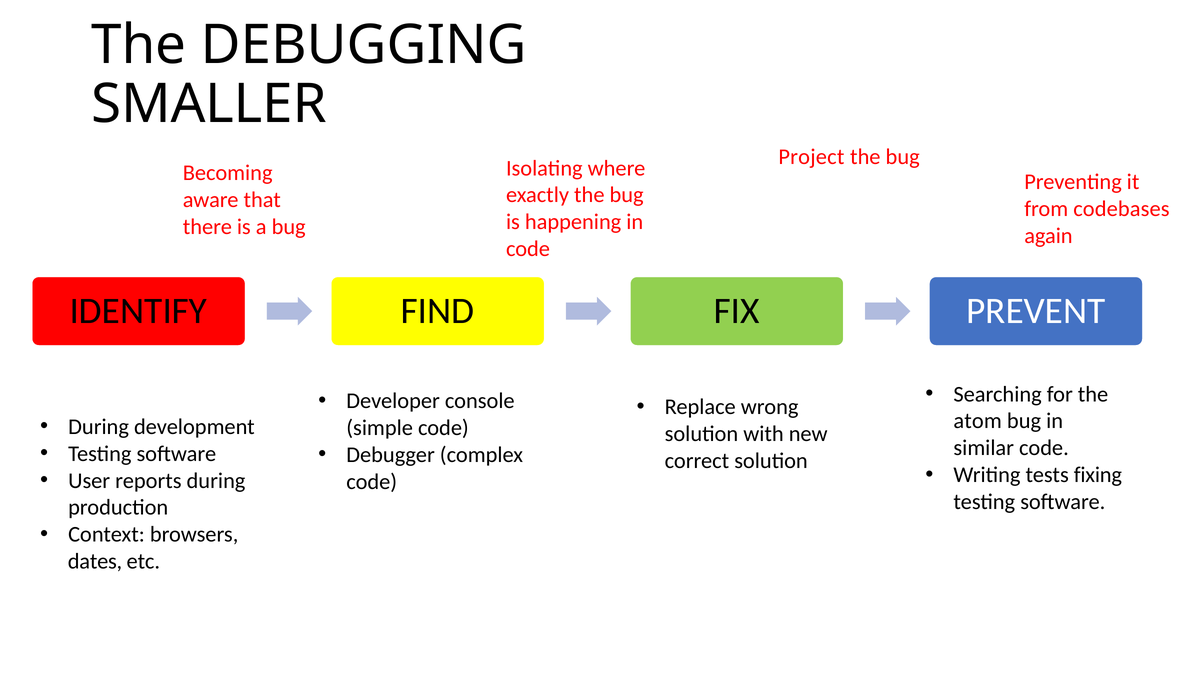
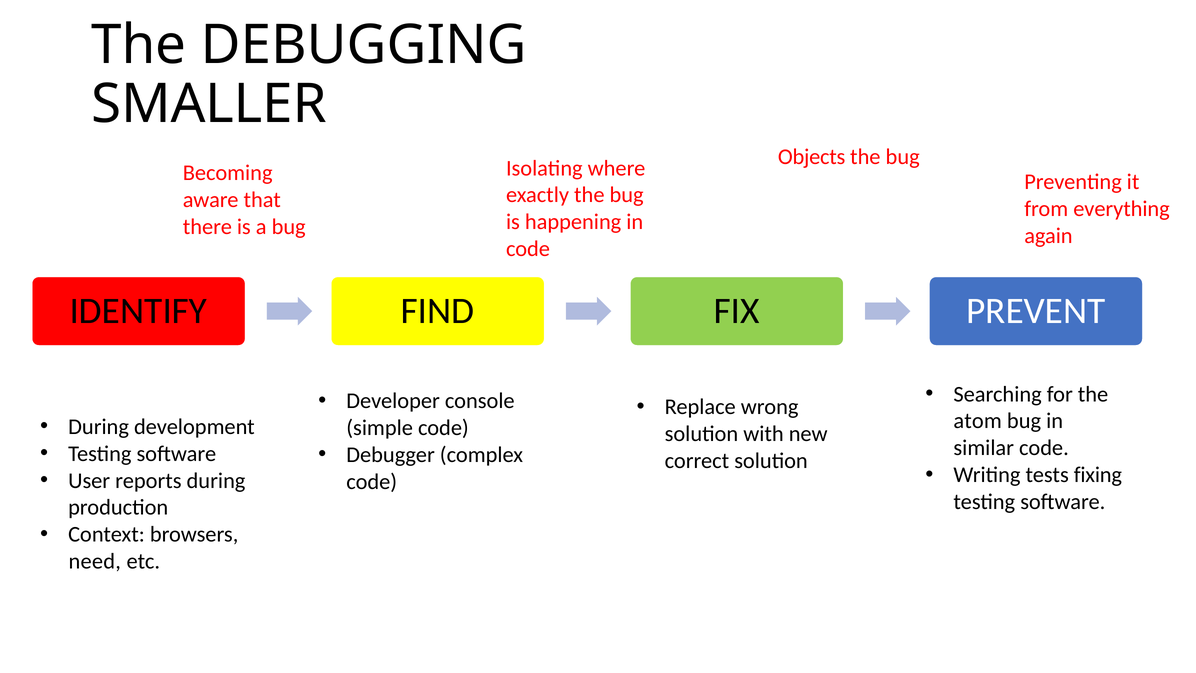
Project: Project -> Objects (812, 157)
codebases: codebases -> everything (1121, 209)
dates: dates -> need (95, 561)
